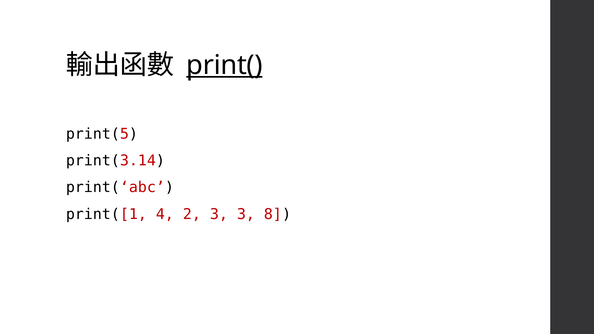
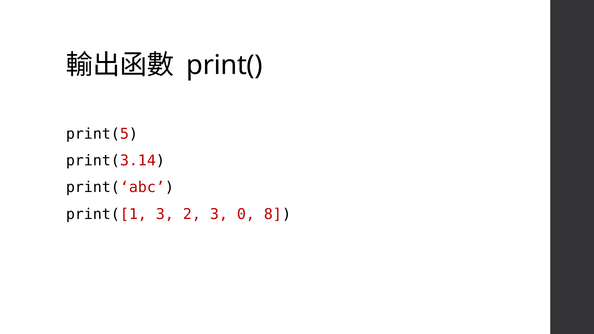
print( underline: present -> none (224, 65)
print([1 4: 4 -> 3 (165, 214)
3 3: 3 -> 0 (246, 214)
